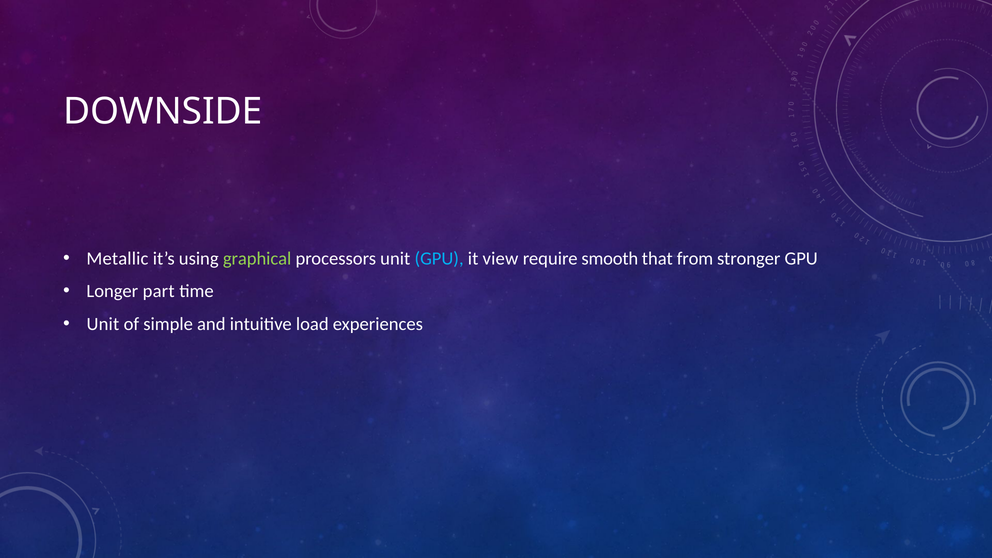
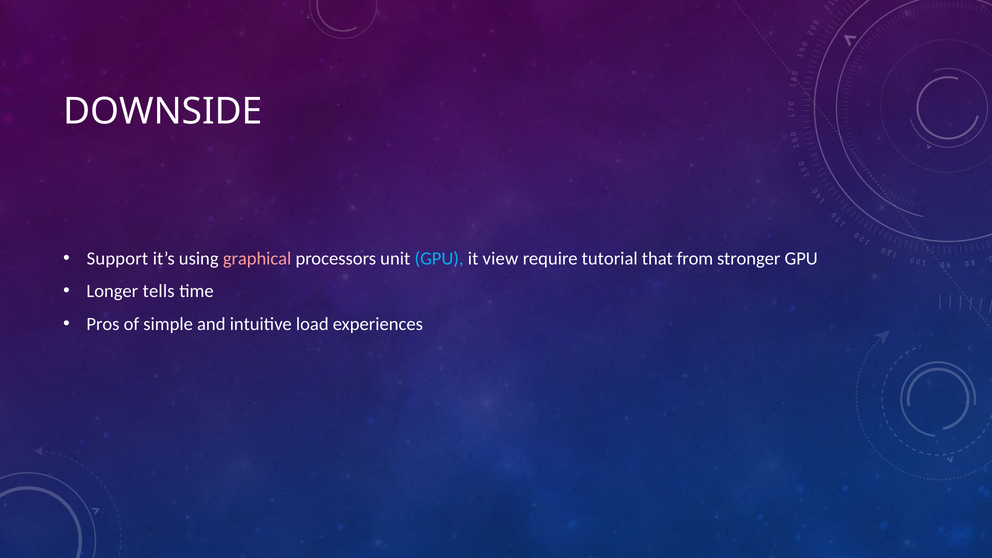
Metallic: Metallic -> Support (117, 259)
graphical colour: light green -> pink (257, 259)
smooth: smooth -> tutorial (610, 259)
part: part -> tells (159, 291)
Unit: Unit -> Pros (103, 324)
